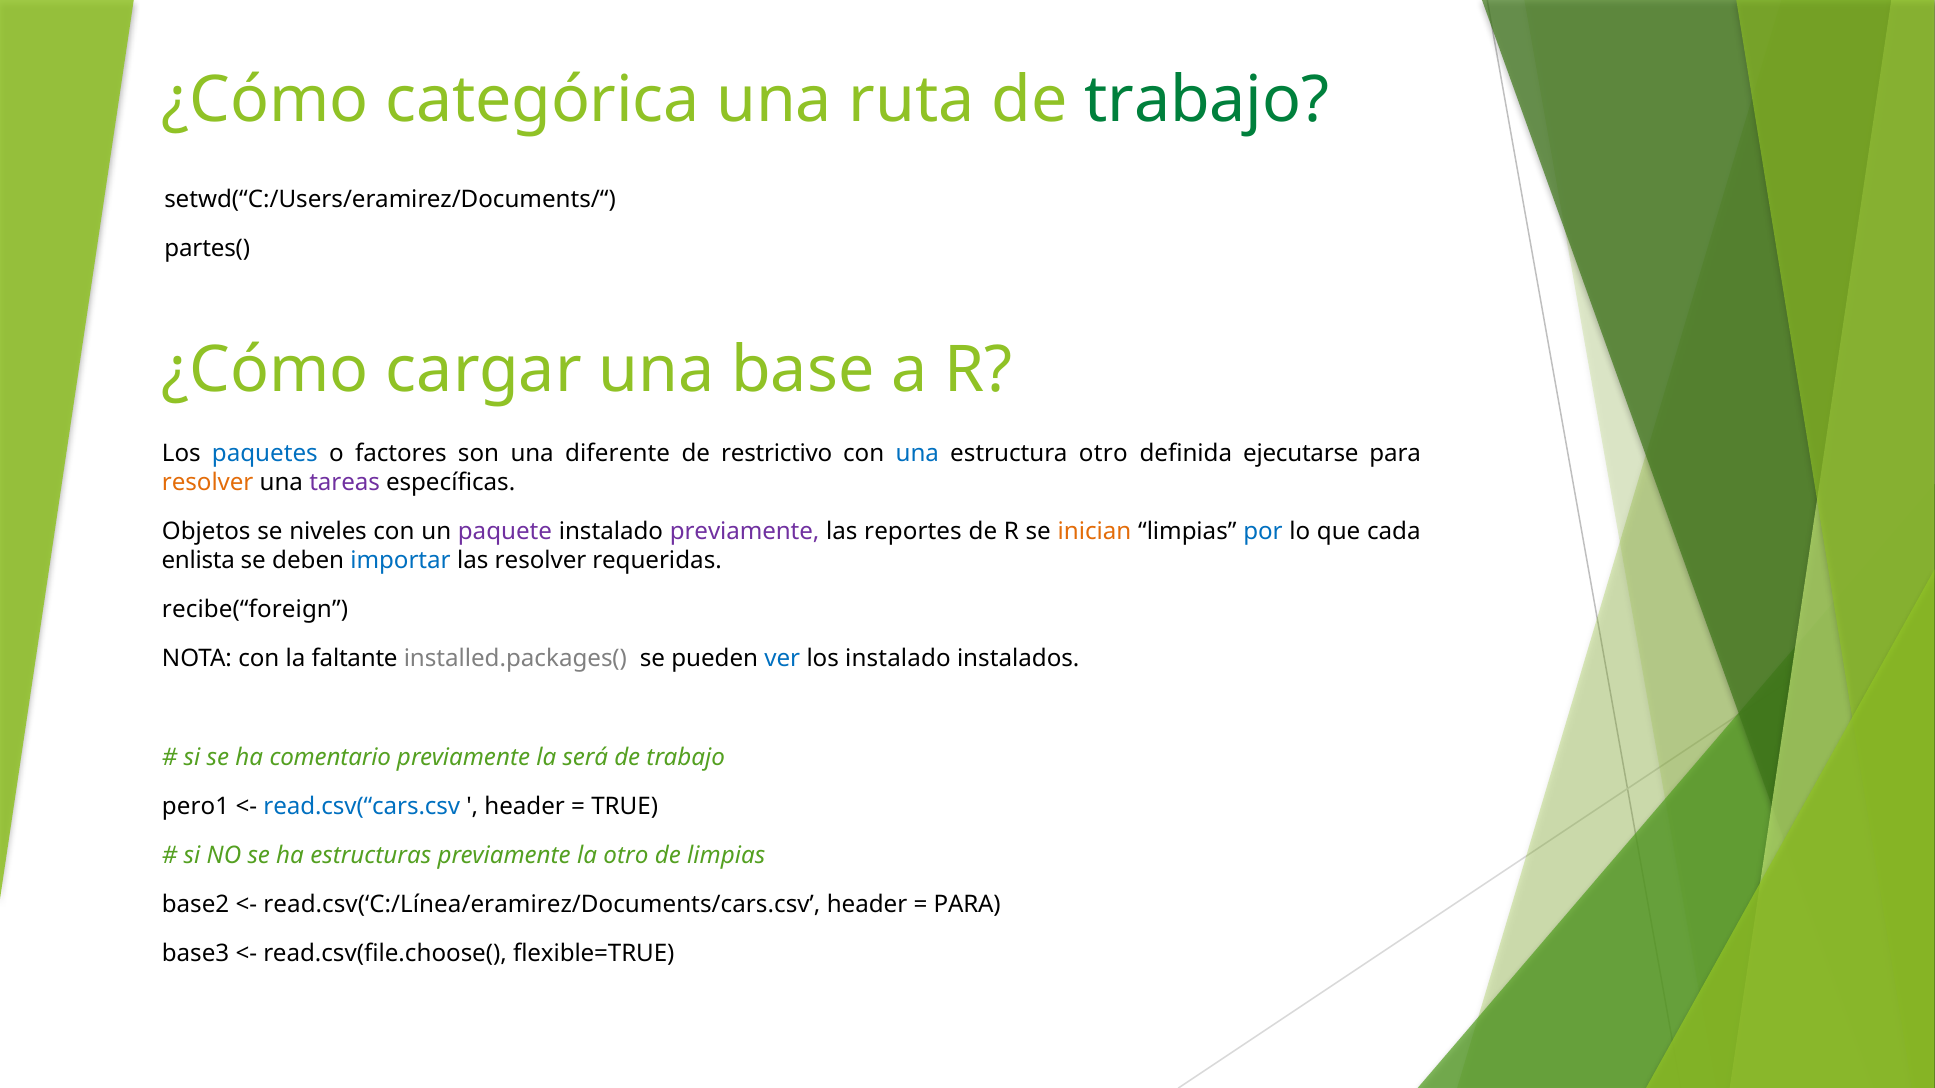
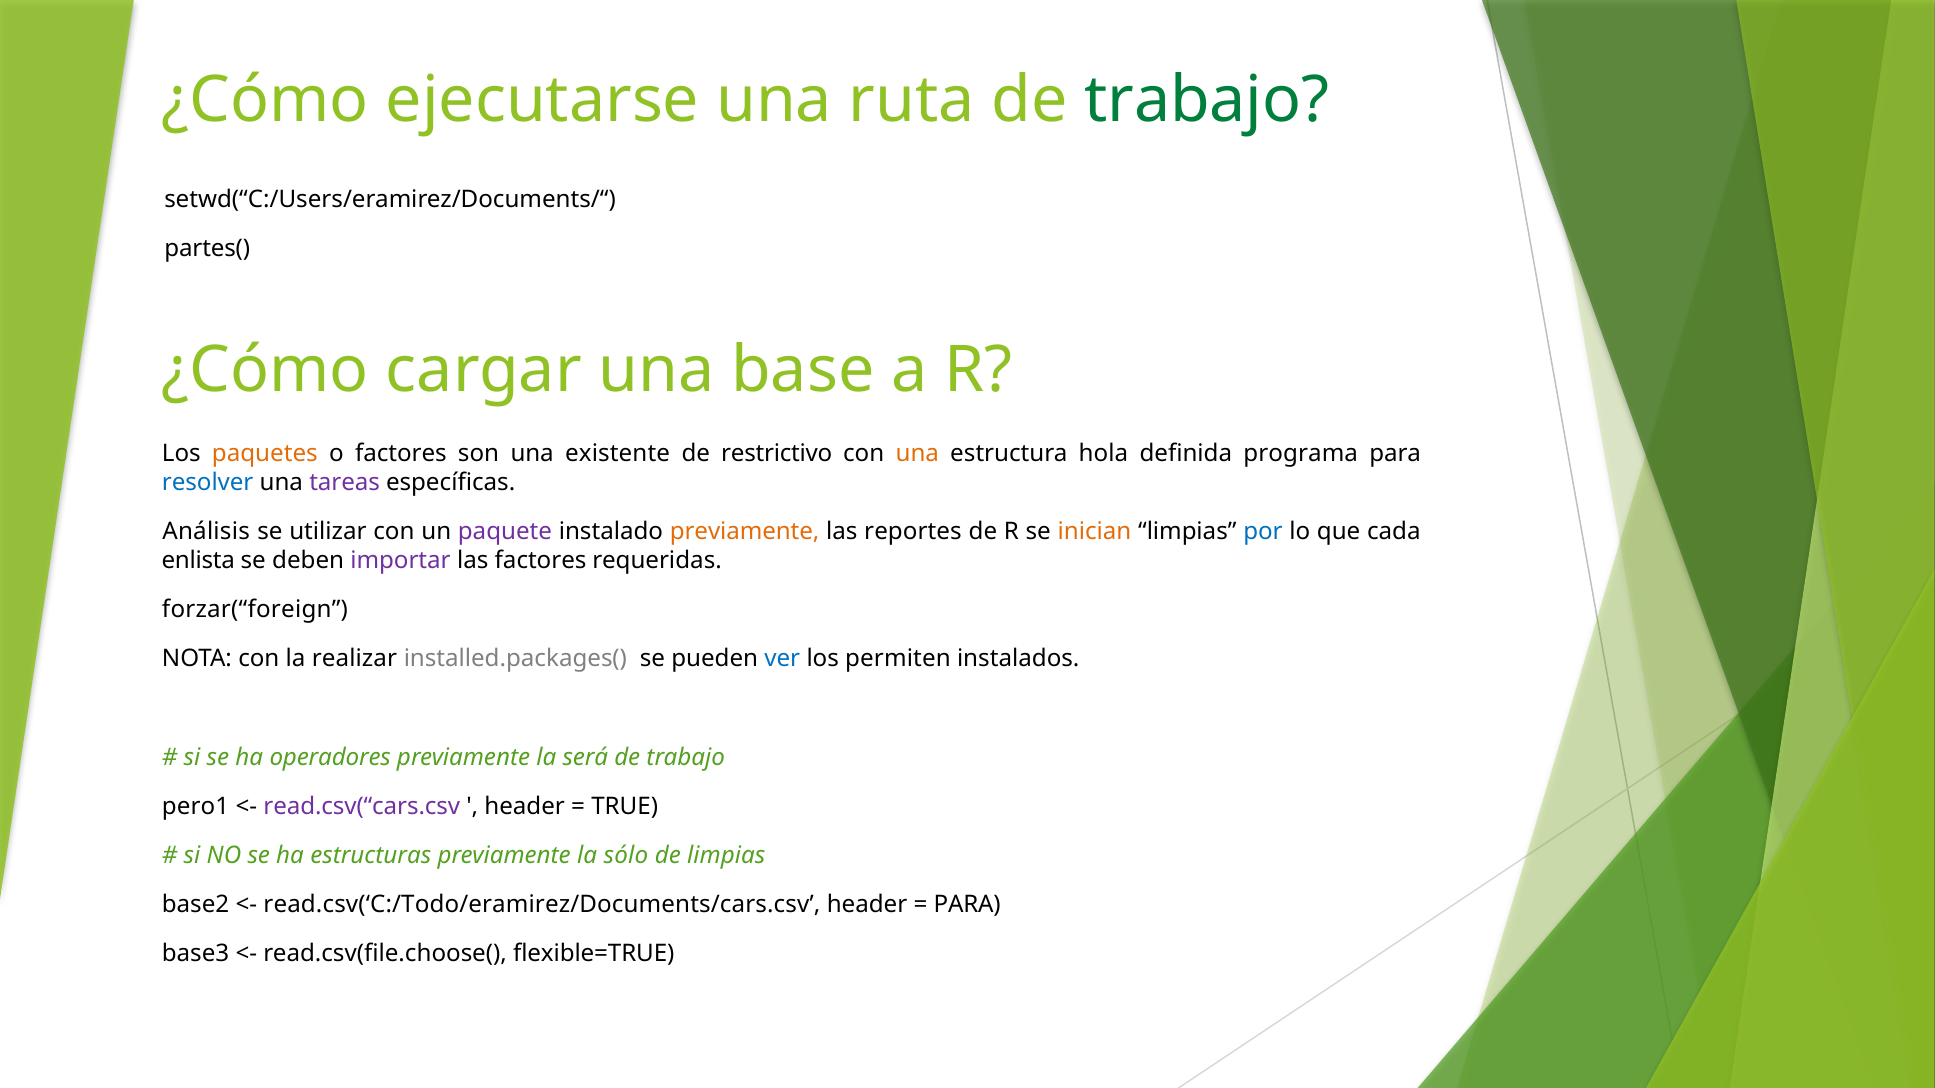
categórica: categórica -> ejecutarse (543, 100)
paquetes colour: blue -> orange (265, 453)
diferente: diferente -> existente (618, 453)
una colour: blue -> orange (917, 453)
estructura otro: otro -> hola (1103, 453)
ejecutarse: ejecutarse -> programa (1301, 453)
resolver colour: orange -> blue (208, 482)
Objetos: Objetos -> Análisis (206, 532)
niveles: niveles -> utilizar (328, 532)
previamente colour: purple -> orange (745, 532)
importar colour: blue -> purple (400, 561)
las resolver: resolver -> factores (541, 561)
recibe(“foreign: recibe(“foreign -> forzar(“foreign (255, 610)
faltante: faltante -> realizar (354, 659)
los instalado: instalado -> permiten (898, 659)
comentario: comentario -> operadores (330, 757)
read.csv(“cars.csv colour: blue -> purple (362, 807)
la otro: otro -> sólo (626, 856)
read.csv(‘C:/Línea/eramirez/Documents/cars.csv: read.csv(‘C:/Línea/eramirez/Documents/cars.csv -> read.csv(‘C:/Todo/eramirez/Documents/cars.csv (542, 905)
